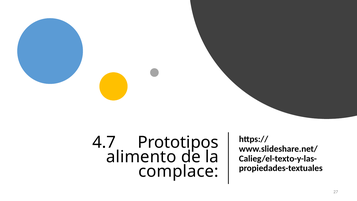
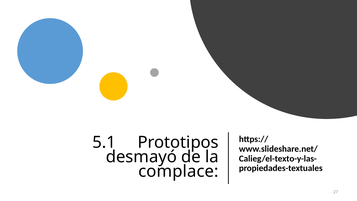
4.7: 4.7 -> 5.1 (104, 142)
alimento: alimento -> desmayó (141, 157)
